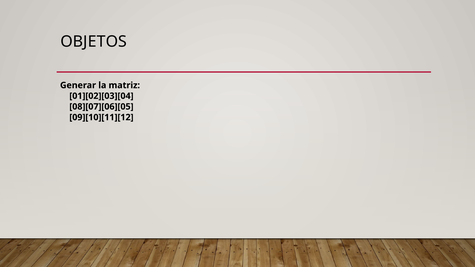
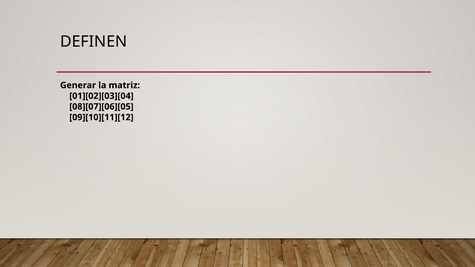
OBJETOS: OBJETOS -> DEFINEN (94, 42)
